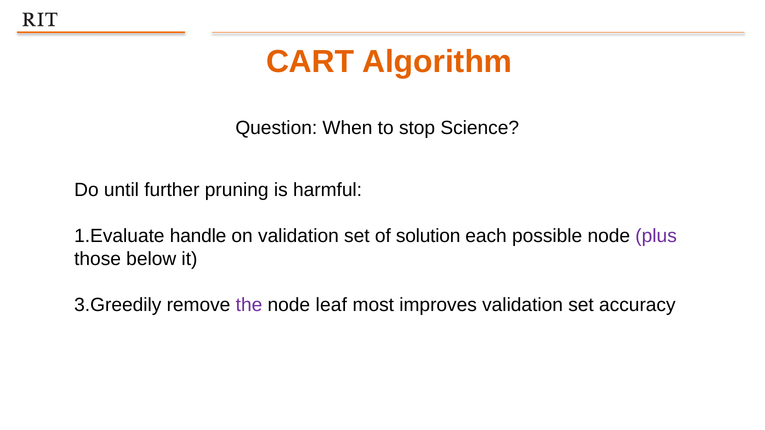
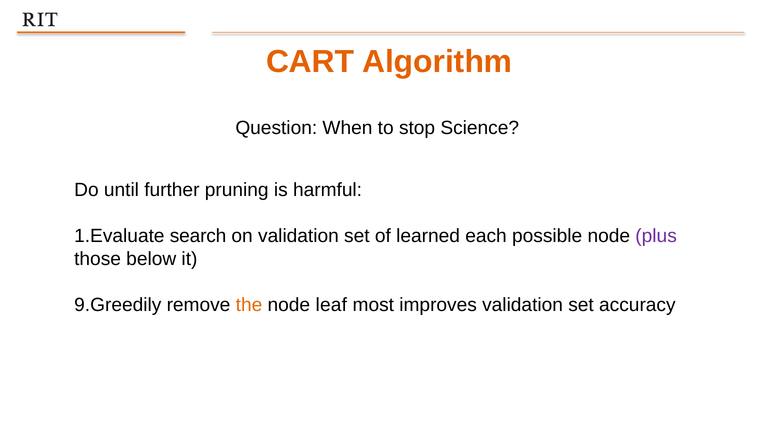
handle: handle -> search (198, 236)
solution: solution -> learned (428, 236)
3.Greedily: 3.Greedily -> 9.Greedily (118, 305)
the colour: purple -> orange (249, 305)
